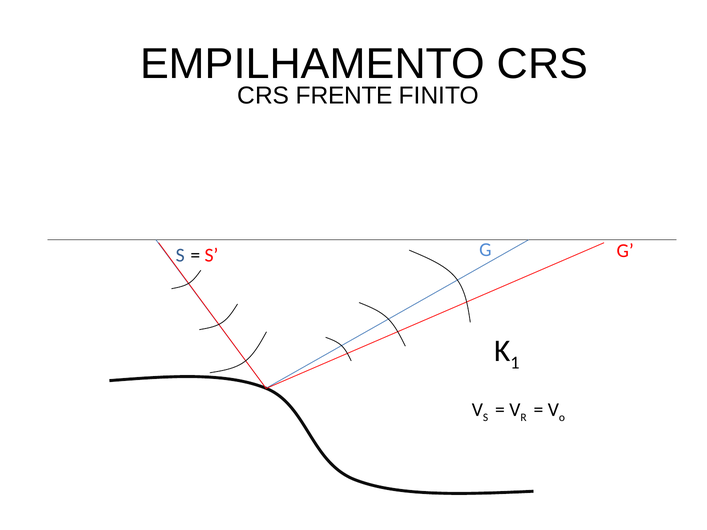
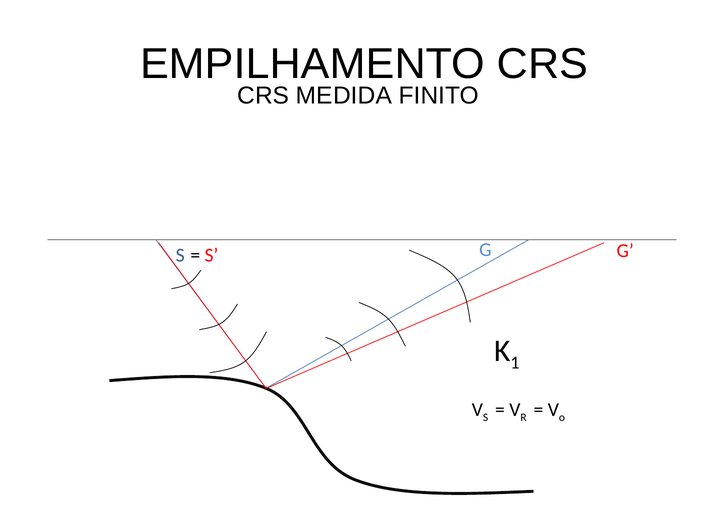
FRENTE: FRENTE -> MEDIDA (344, 96)
